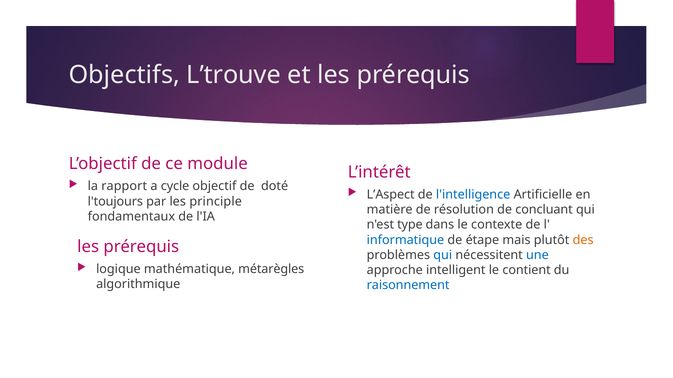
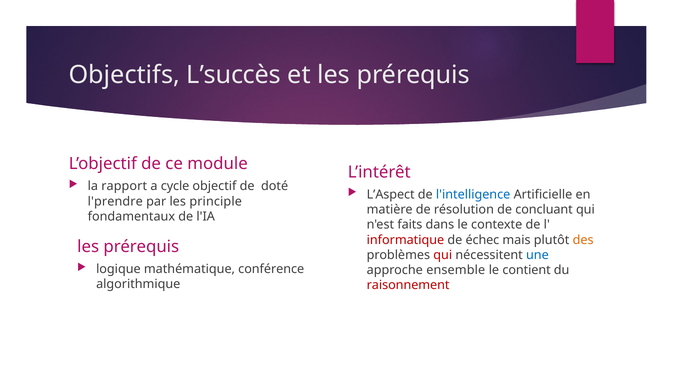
L’trouve: L’trouve -> L’succès (234, 75)
l'toujours: l'toujours -> l'prendre (115, 202)
type: type -> faits (410, 225)
informatique colour: blue -> red (405, 240)
étape: étape -> échec (482, 240)
qui colour: blue -> red (443, 255)
métarègles: métarègles -> conférence (271, 269)
intelligent: intelligent -> ensemble (456, 270)
raisonnement colour: blue -> red (408, 286)
